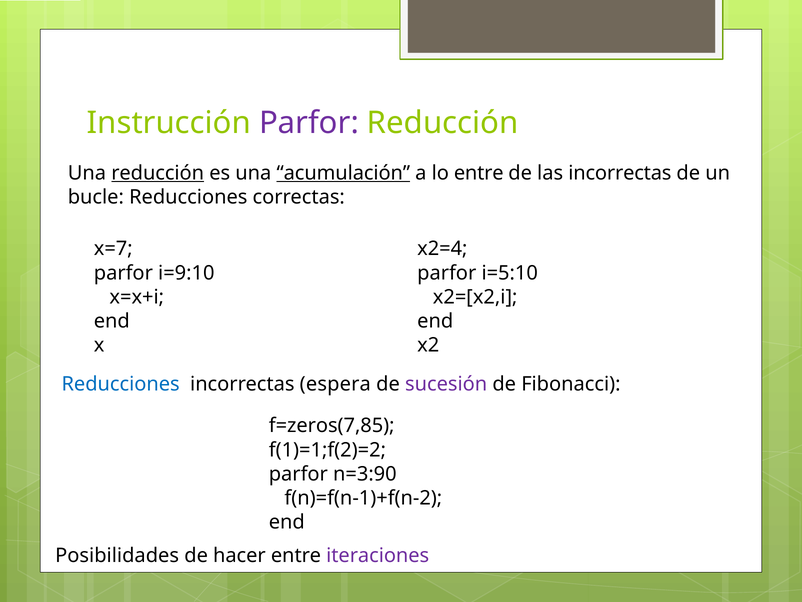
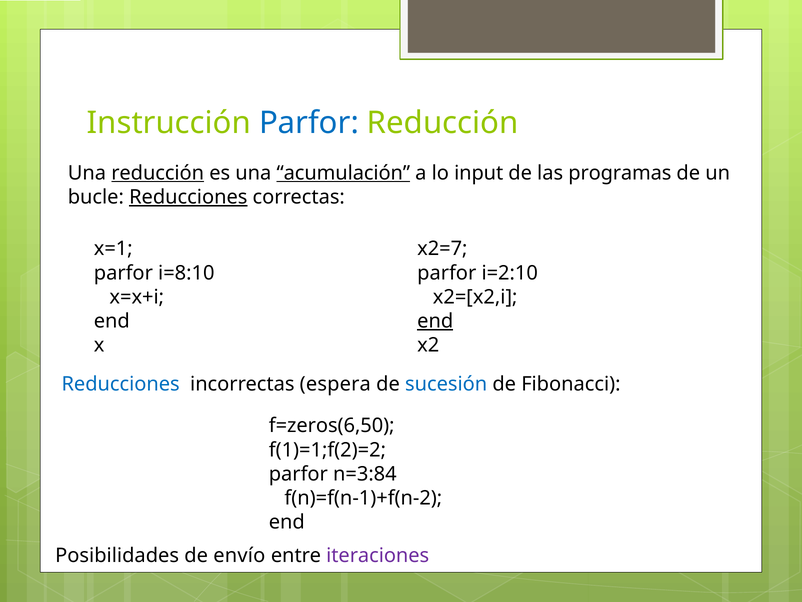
Parfor colour: purple -> blue (309, 123)
lo entre: entre -> input (479, 173)
las incorrectas: incorrectas -> programas (620, 173)
Reducciones underline: none -> present (188, 197)
x=7: x=7 -> x=1 (113, 249)
x2=4: x2=4 -> x2=7 (442, 249)
i=9:10: i=9:10 -> i=8:10 (186, 273)
i=5:10: i=5:10 -> i=2:10 (510, 273)
end underline: none -> present (435, 321)
sucesión colour: purple -> blue (446, 384)
f=zeros(7,85: f=zeros(7,85 -> f=zeros(6,50 (332, 425)
n=3:90: n=3:90 -> n=3:84 (365, 474)
hacer: hacer -> envío (239, 555)
